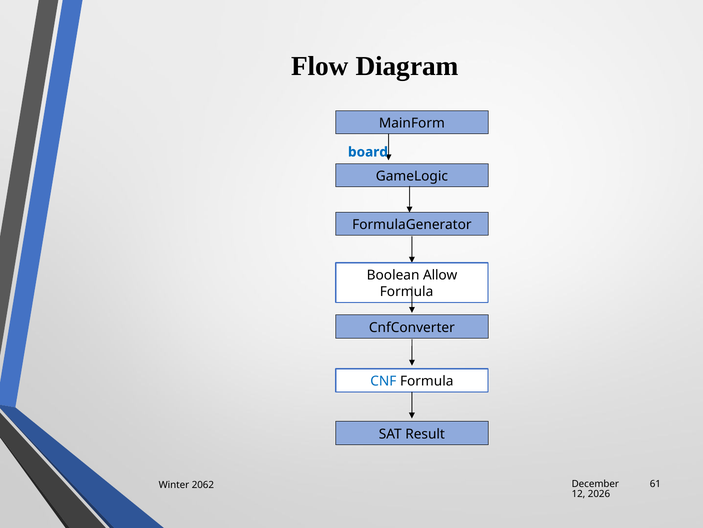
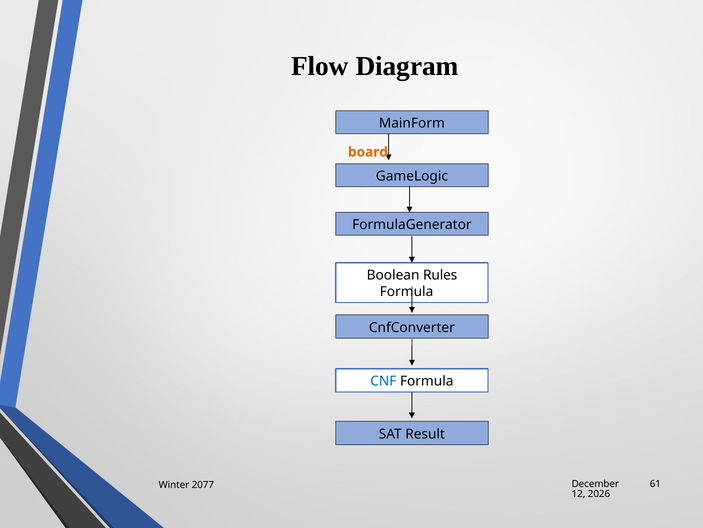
board colour: blue -> orange (368, 152)
Allow: Allow -> Rules (440, 275)
2062: 2062 -> 2077 (203, 484)
